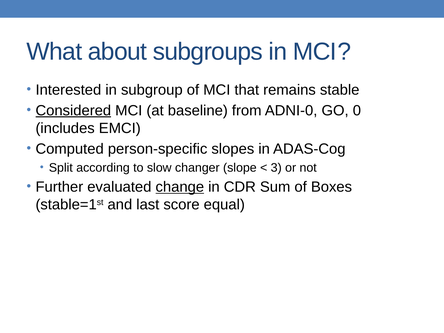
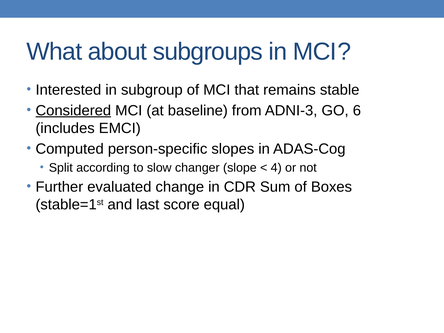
ADNI-0: ADNI-0 -> ADNI-3 (291, 111)
0: 0 -> 6 (357, 111)
3: 3 -> 4 (276, 168)
change underline: present -> none (180, 187)
